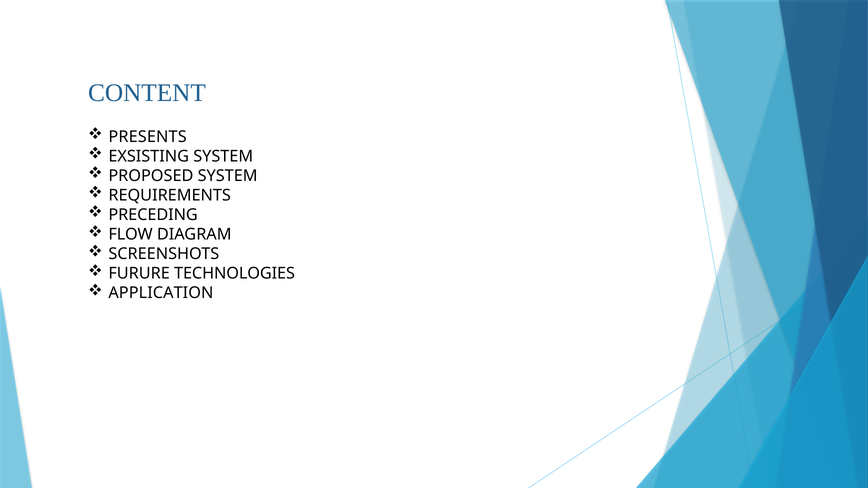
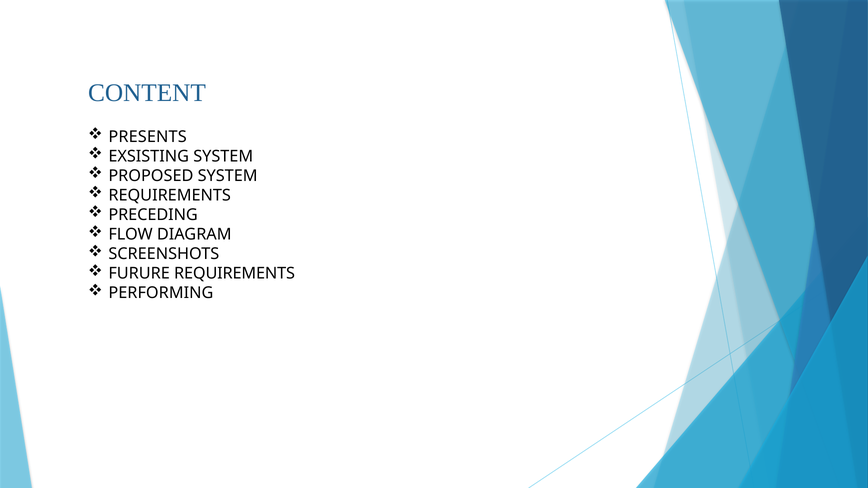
FURURE TECHNOLOGIES: TECHNOLOGIES -> REQUIREMENTS (235, 273)
APPLICATION: APPLICATION -> PERFORMING (161, 293)
